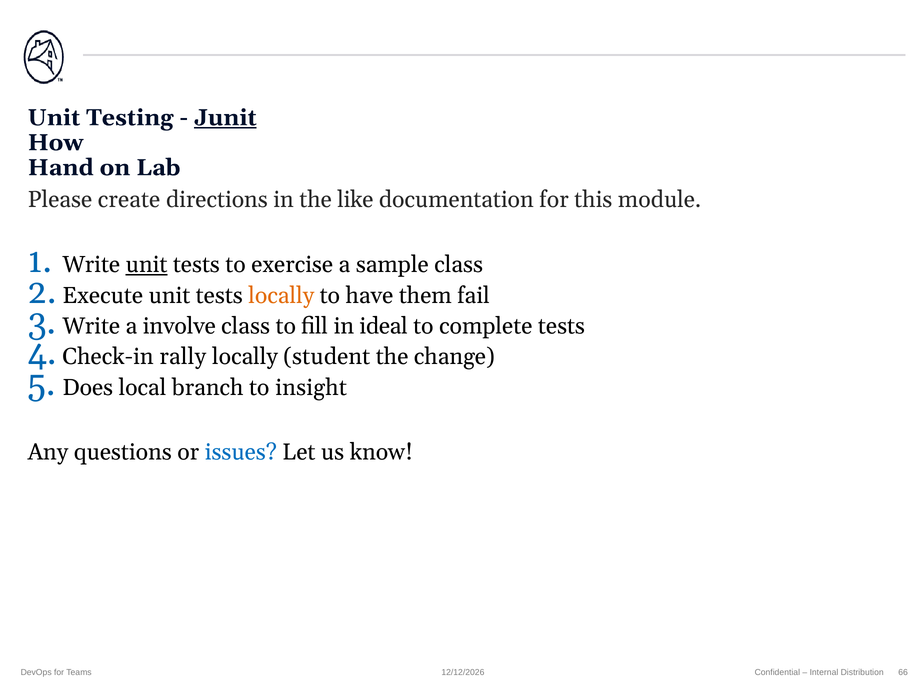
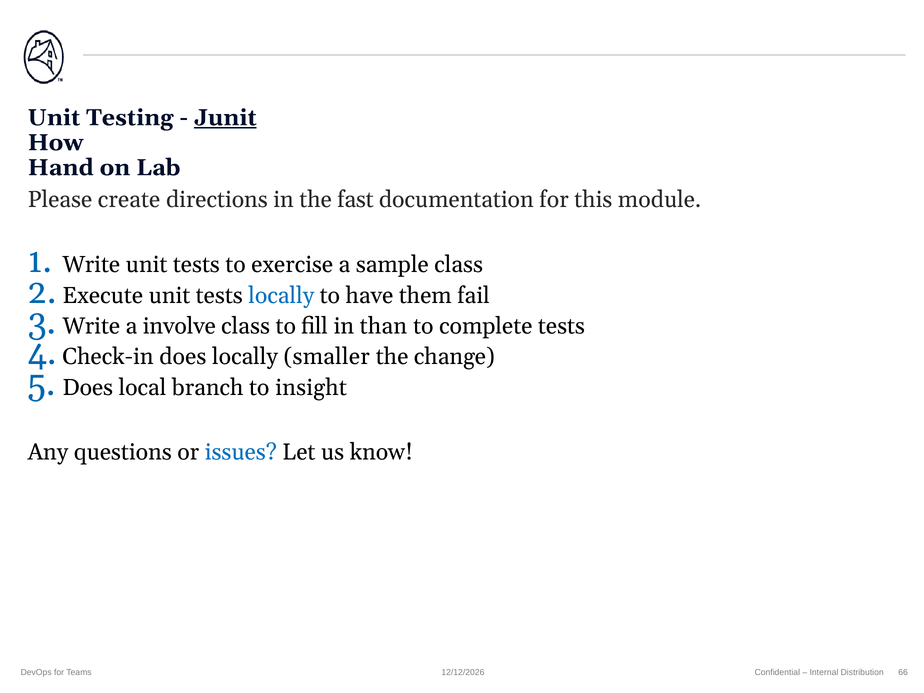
like: like -> fast (355, 200)
unit underline: present -> none (147, 265)
locally colour: orange -> blue (281, 295)
ideal: ideal -> than (383, 326)
Check-in rally: rally -> does (183, 357)
student: student -> smaller (327, 357)
